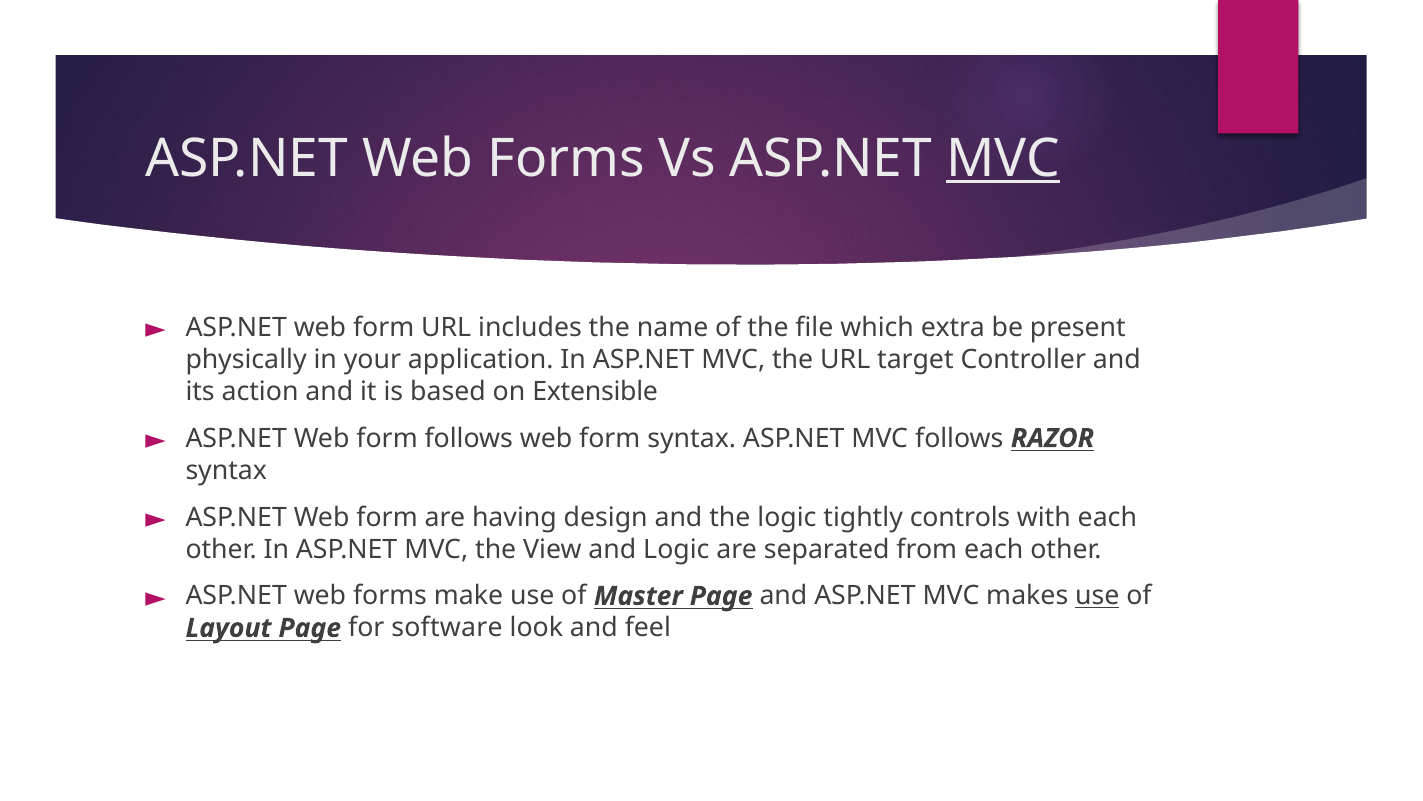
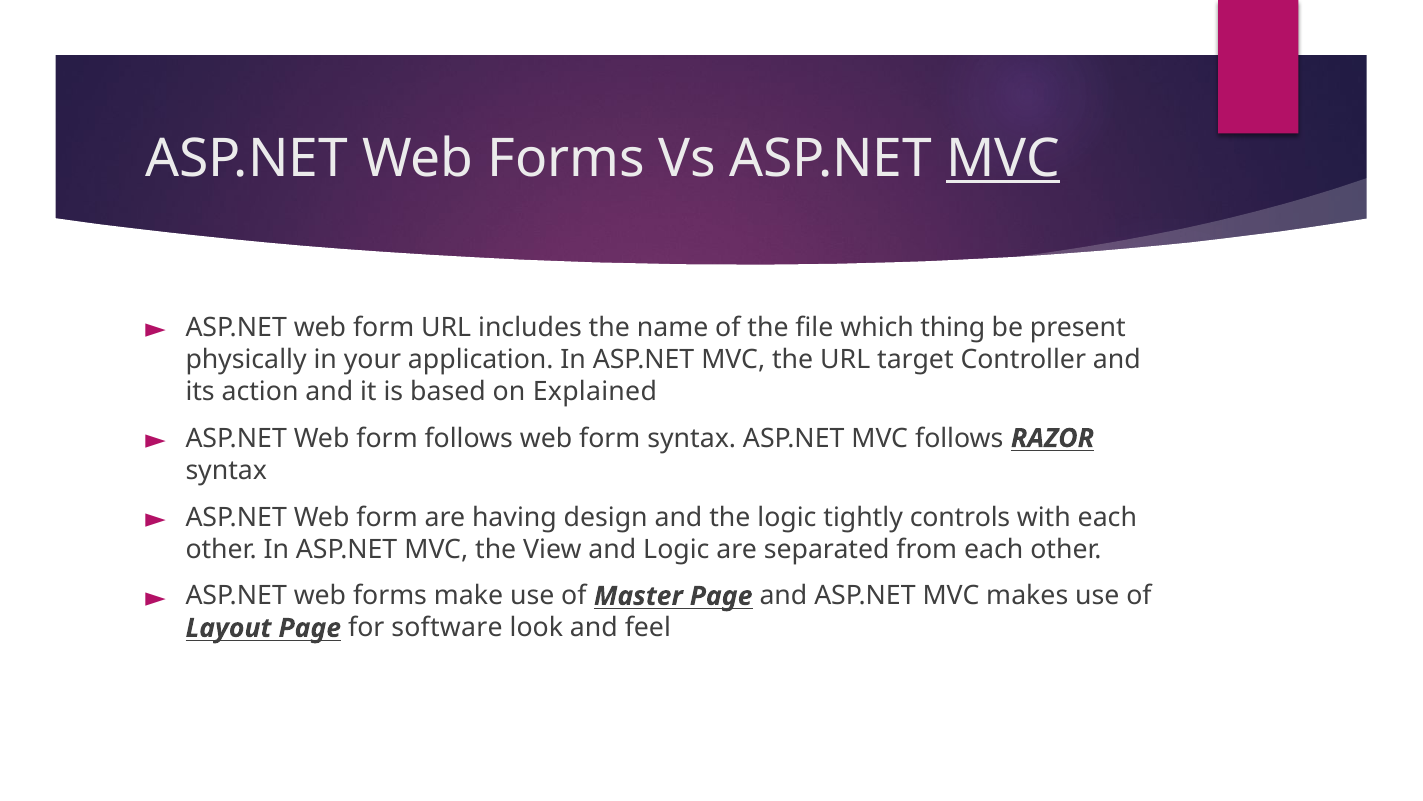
extra: extra -> thing (953, 327)
Extensible: Extensible -> Explained (595, 391)
use underline: present -> none (1097, 596)
